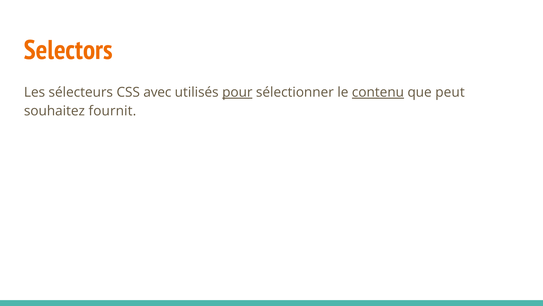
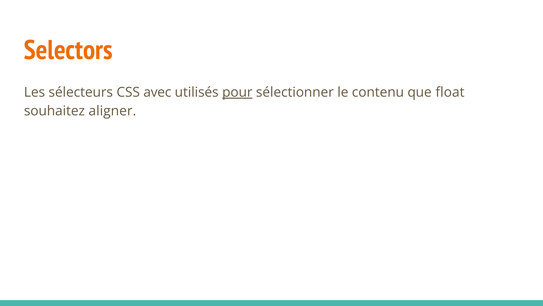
contenu underline: present -> none (378, 92)
peut: peut -> float (450, 92)
fournit: fournit -> aligner (112, 111)
